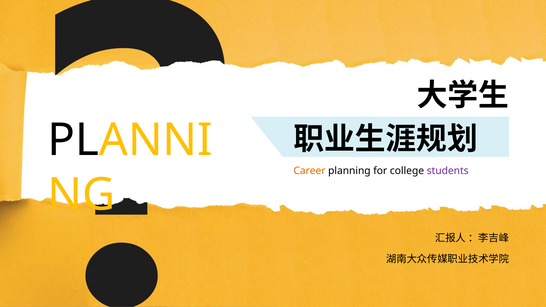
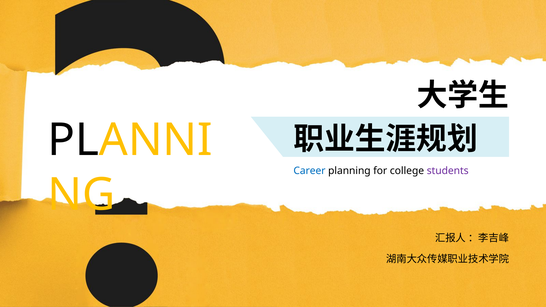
Career colour: orange -> blue (309, 171)
